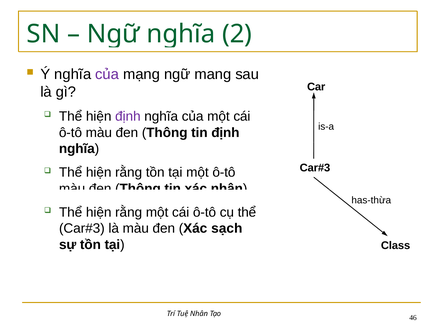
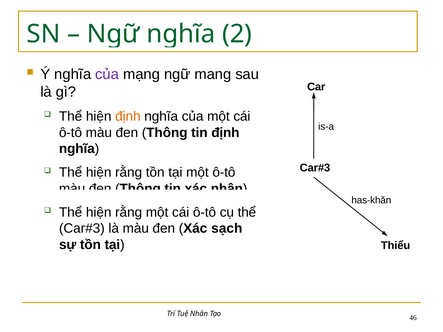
định colour: purple -> orange (128, 116)
has-thừa: has-thừa -> has-khăn (371, 200)
Class: Class -> Thiểu (396, 246)
